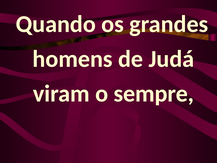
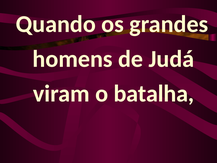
sempre: sempre -> batalha (154, 93)
